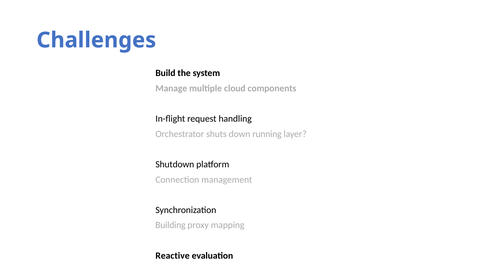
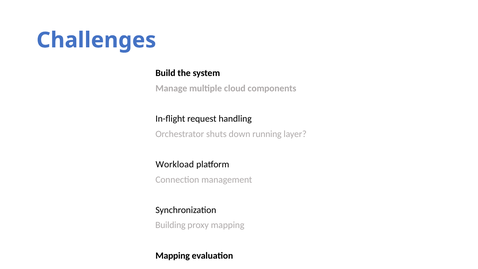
Shutdown: Shutdown -> Workload (175, 164)
Reactive: Reactive -> Mapping (173, 255)
